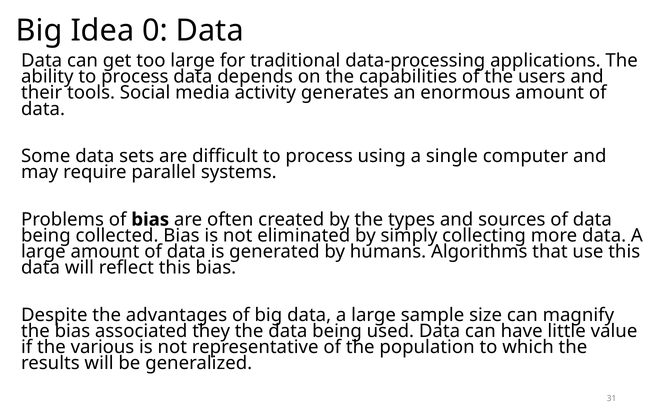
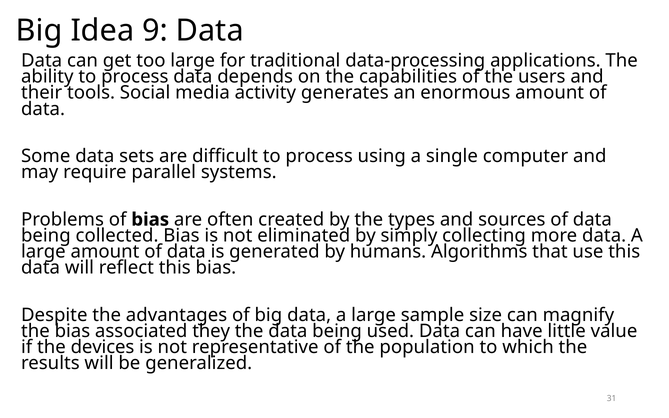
0: 0 -> 9 (155, 30)
various: various -> devices (102, 347)
